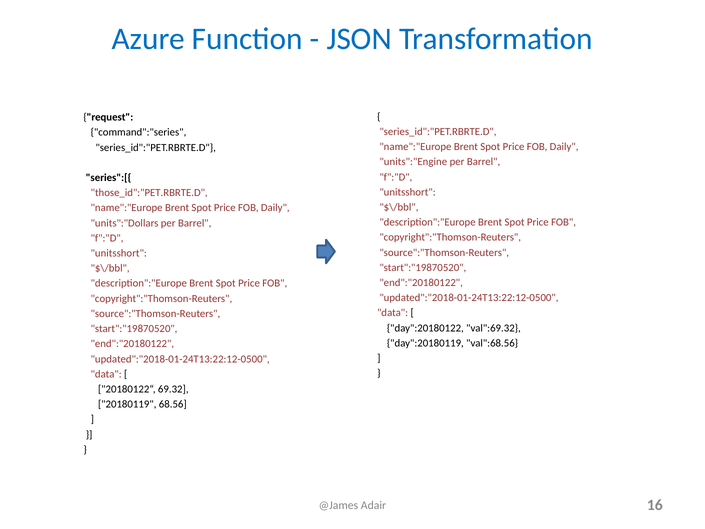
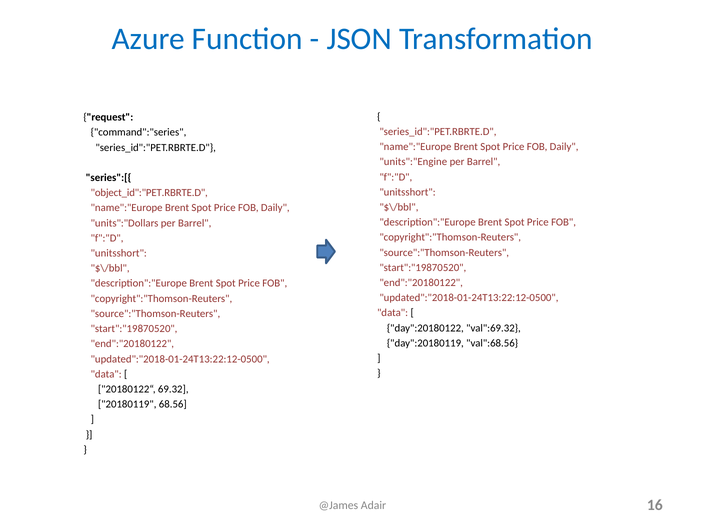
those_id":"PET.RBRTE.D: those_id":"PET.RBRTE.D -> object_id":"PET.RBRTE.D (149, 193)
